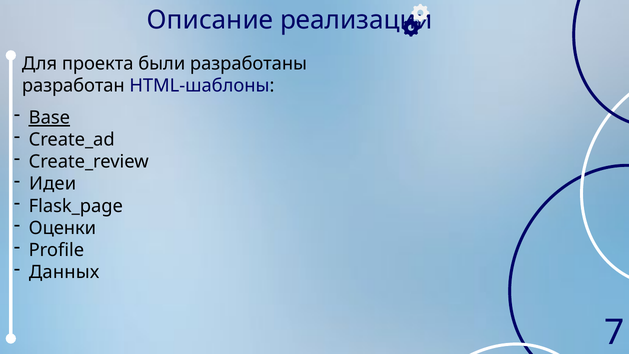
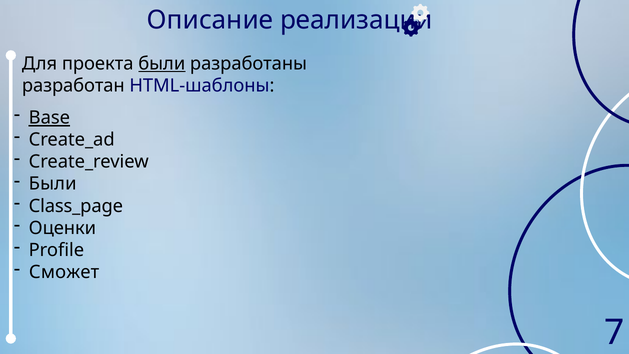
были underline: none -> present (162, 63)
Идеи: Идеи -> Были (53, 184)
Flask_page: Flask_page -> Class_page (76, 206)
Данных: Данных -> Сможет (64, 272)
